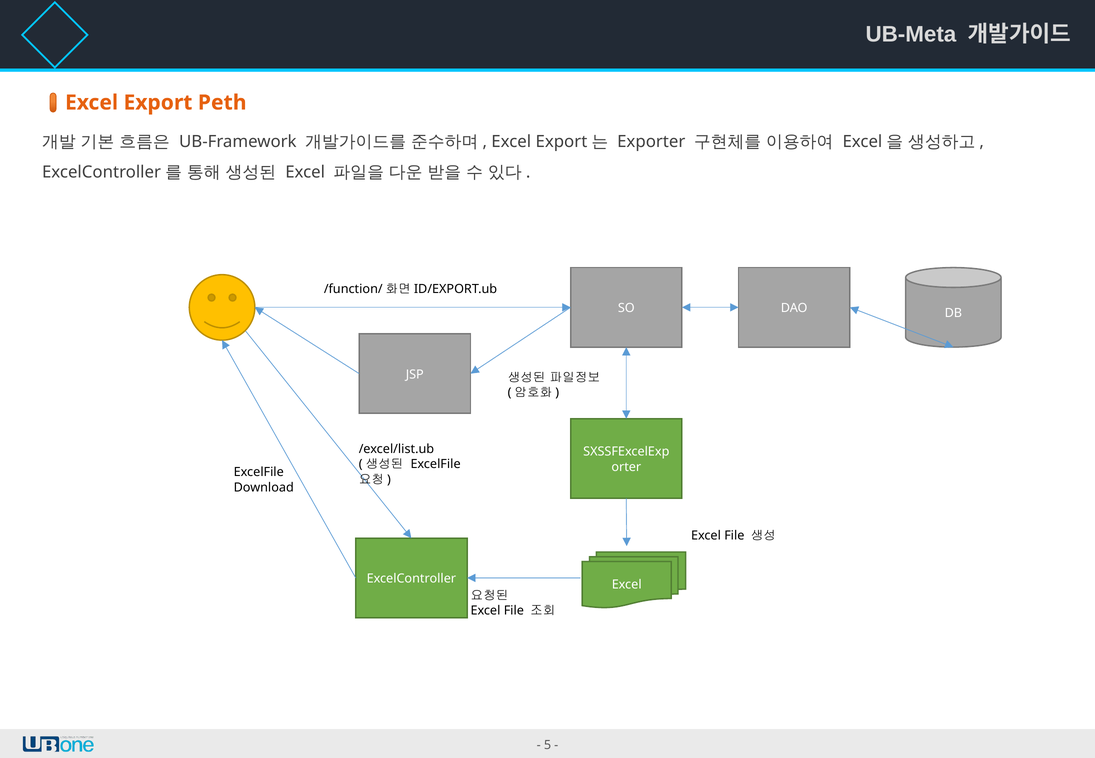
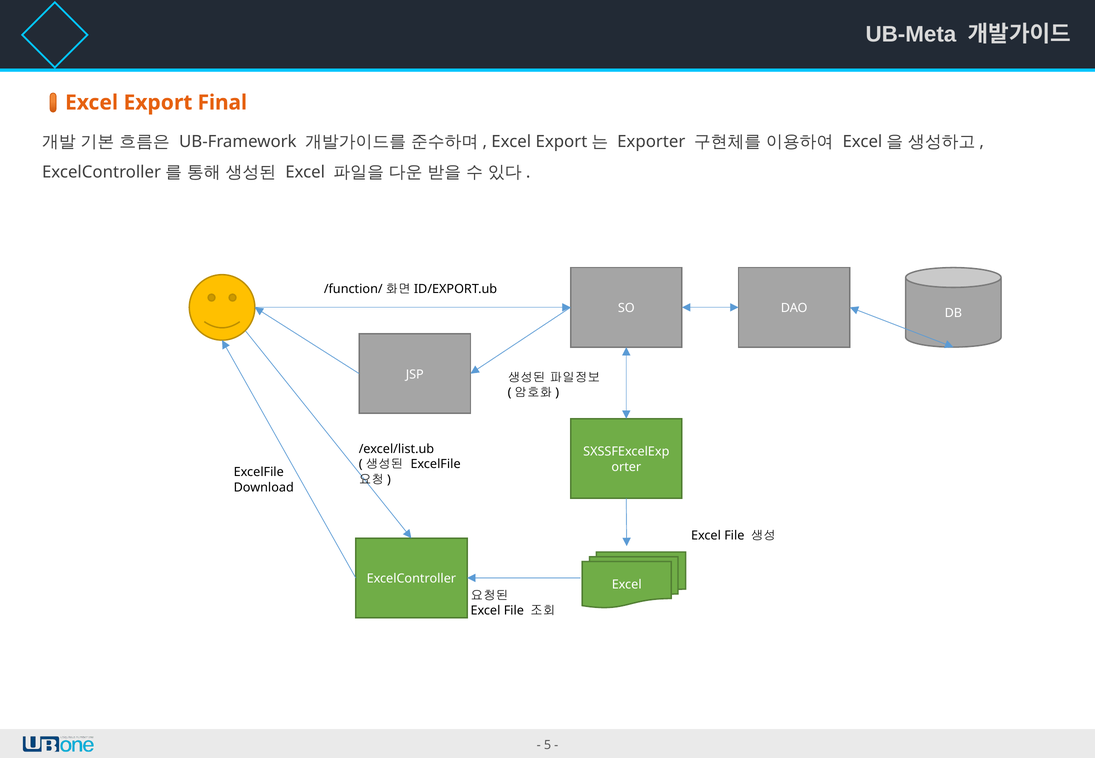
Peth: Peth -> Final (222, 103)
